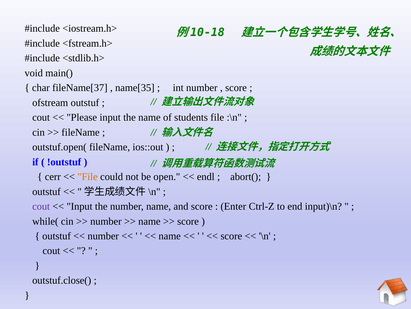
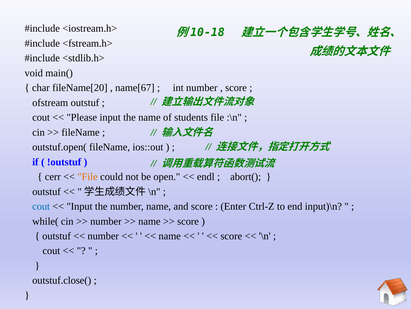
fileName[37: fileName[37 -> fileName[20 (80, 88)
name[35: name[35 -> name[67 (135, 88)
cout colour: purple -> blue (41, 206)
